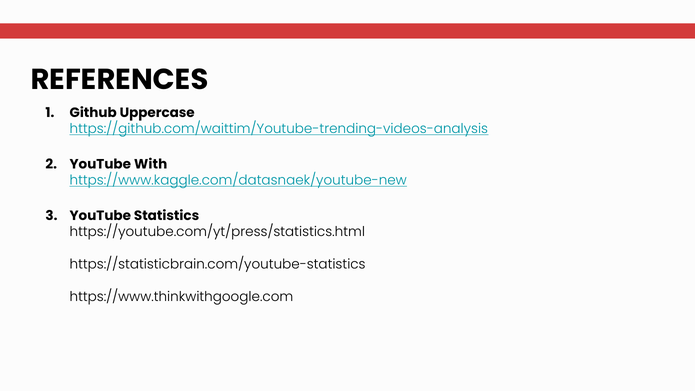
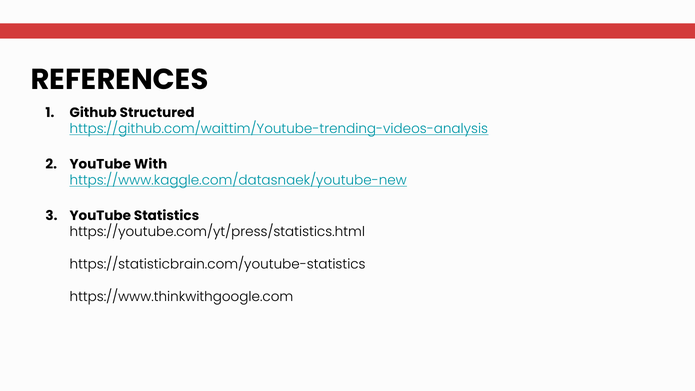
Uppercase: Uppercase -> Structured (157, 113)
